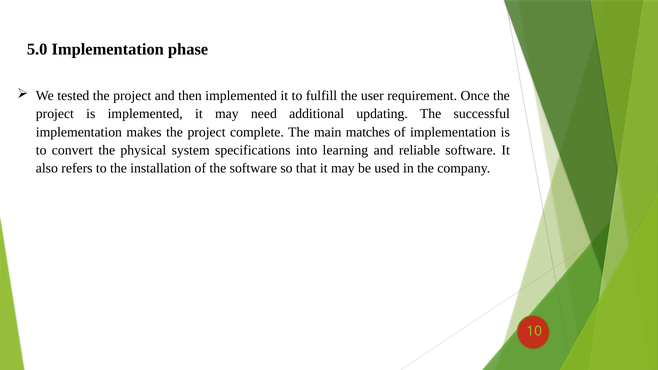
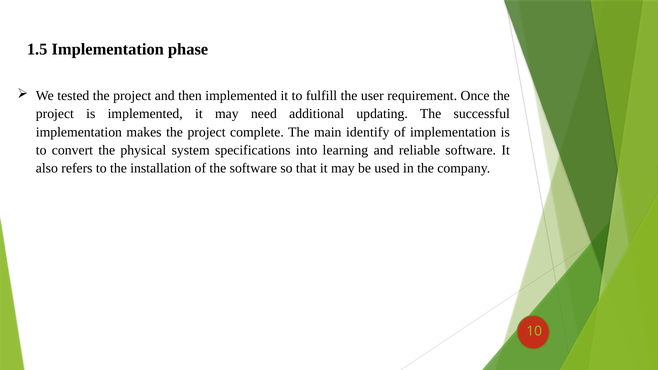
5.0: 5.0 -> 1.5 (37, 49)
matches: matches -> identify (368, 132)
